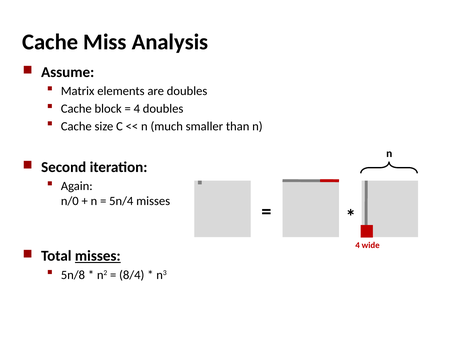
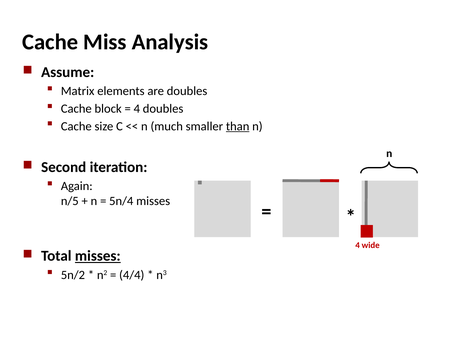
than underline: none -> present (238, 126)
n/0: n/0 -> n/5 (70, 201)
5n/8: 5n/8 -> 5n/2 (73, 275)
8/4: 8/4 -> 4/4 (132, 275)
